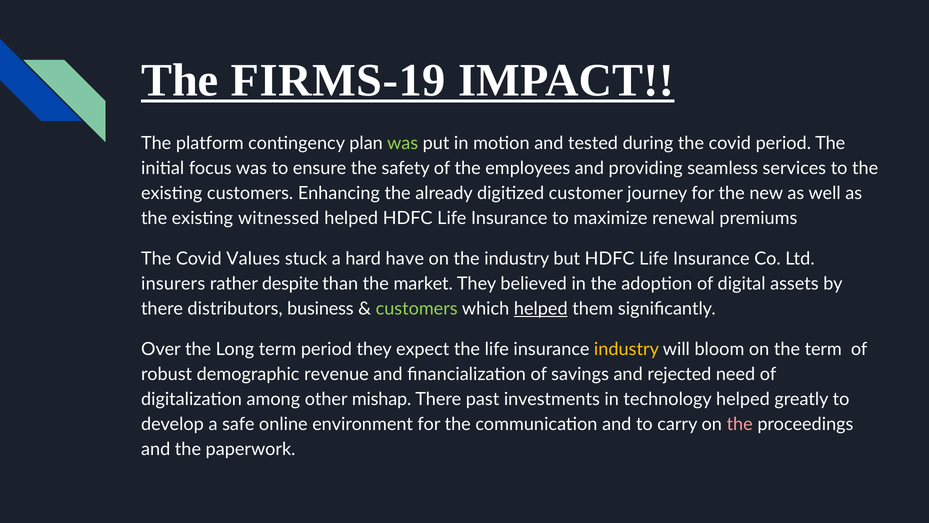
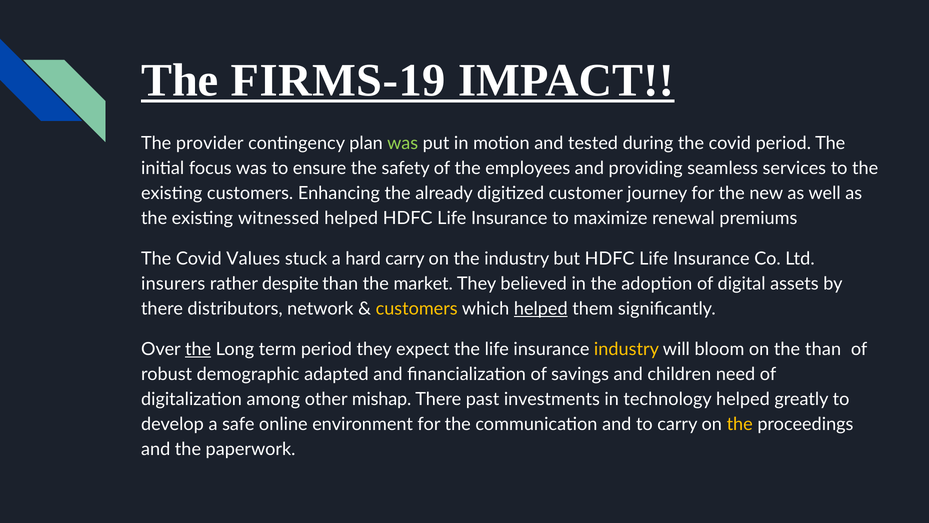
platform: platform -> provider (210, 143)
hard have: have -> carry (405, 259)
business: business -> network (320, 309)
customers colour: light green -> yellow (417, 309)
the underline: none -> present (198, 349)
the term: term -> than (823, 349)
revenue: revenue -> adapted (336, 374)
rejected: rejected -> children (679, 374)
the colour: pink -> yellow (740, 424)
